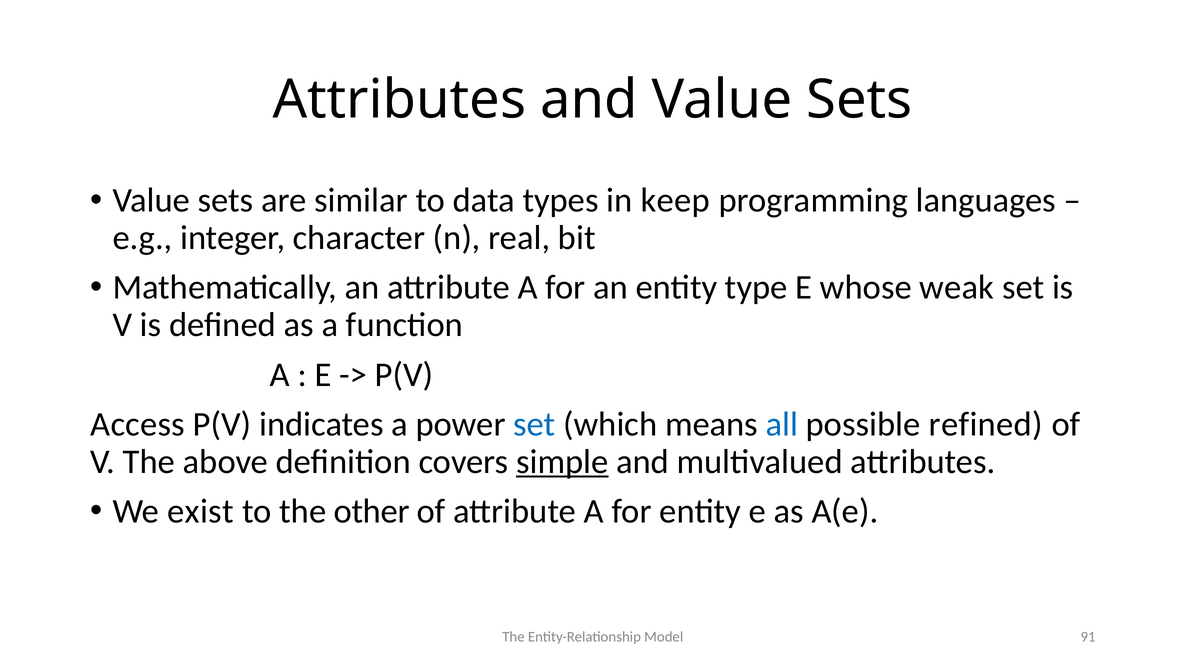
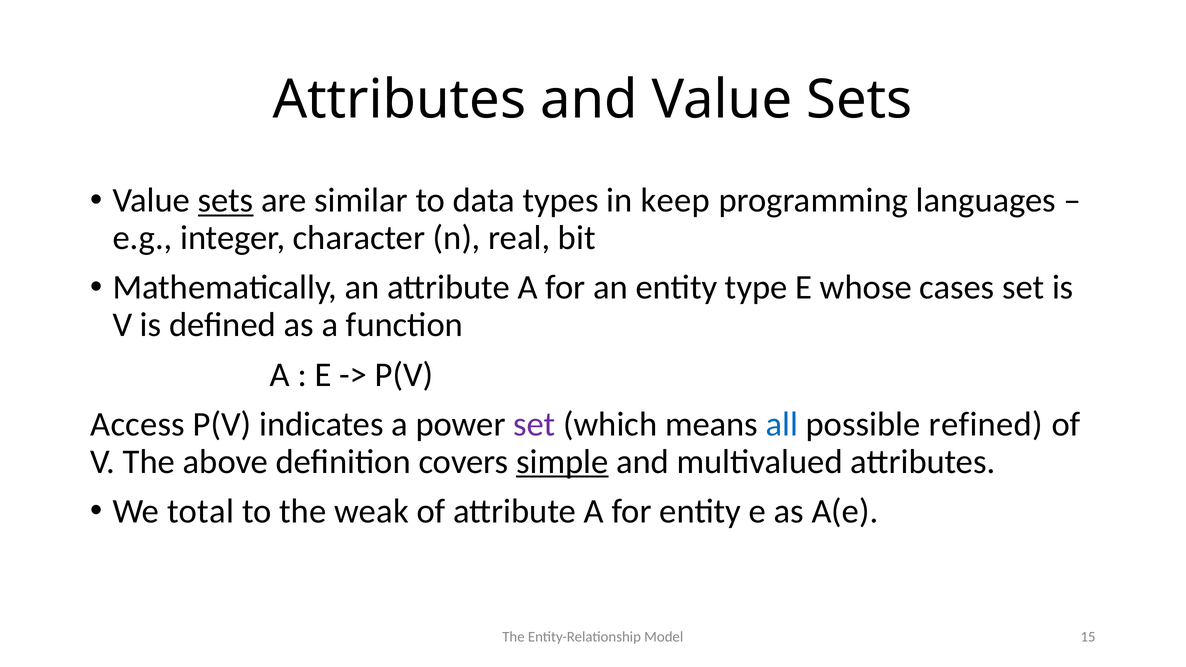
sets underline: none -> present (226, 201)
weak: weak -> cases (957, 288)
set colour: blue -> purple (534, 424)
exist: exist -> total (201, 512)
other: other -> weak (371, 512)
91: 91 -> 15 (1088, 637)
